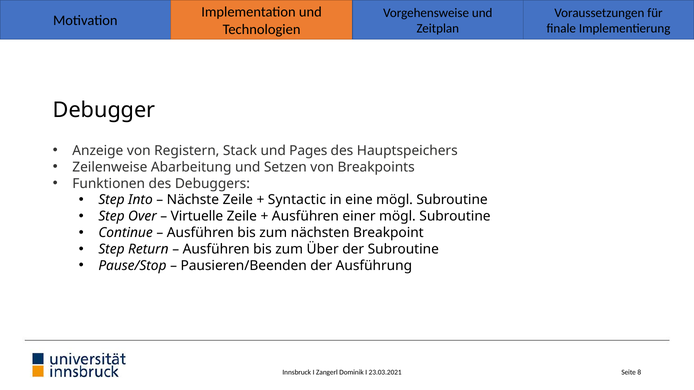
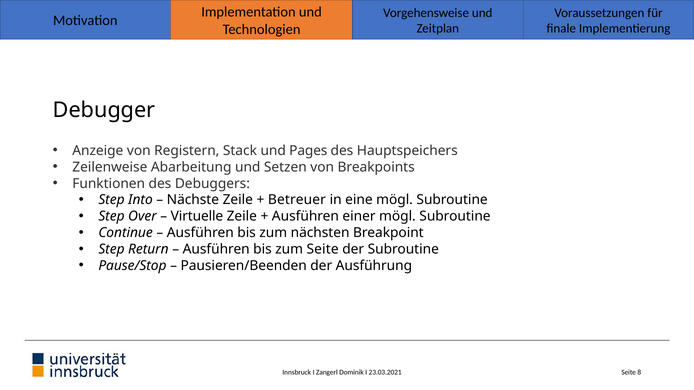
Syntactic: Syntactic -> Betreuer (297, 200)
zum Über: Über -> Seite (323, 250)
